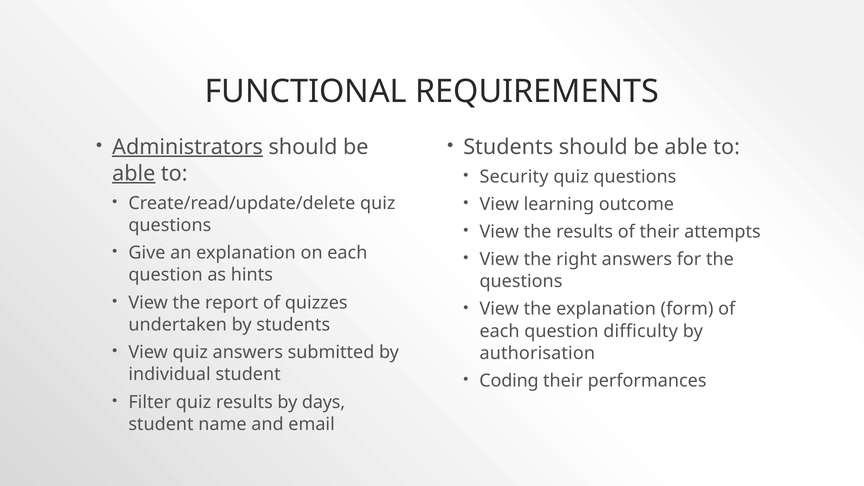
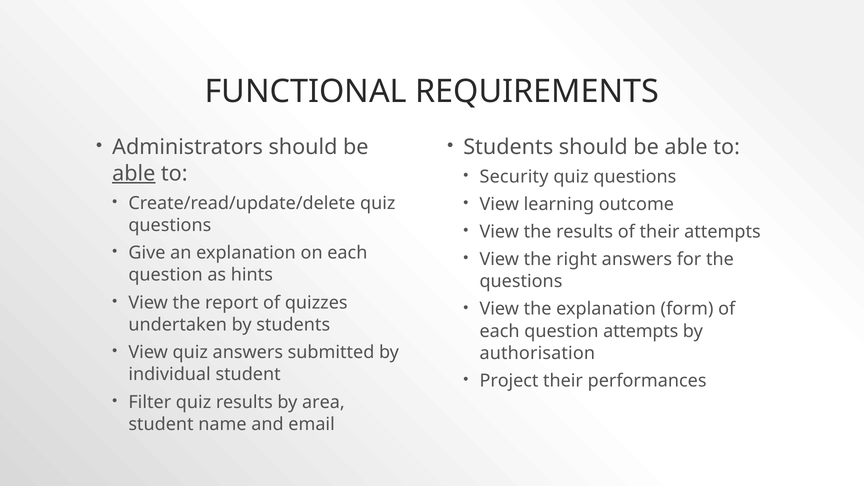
Administrators underline: present -> none (188, 147)
question difficulty: difficulty -> attempts (641, 331)
Coding: Coding -> Project (509, 381)
days: days -> area (323, 402)
